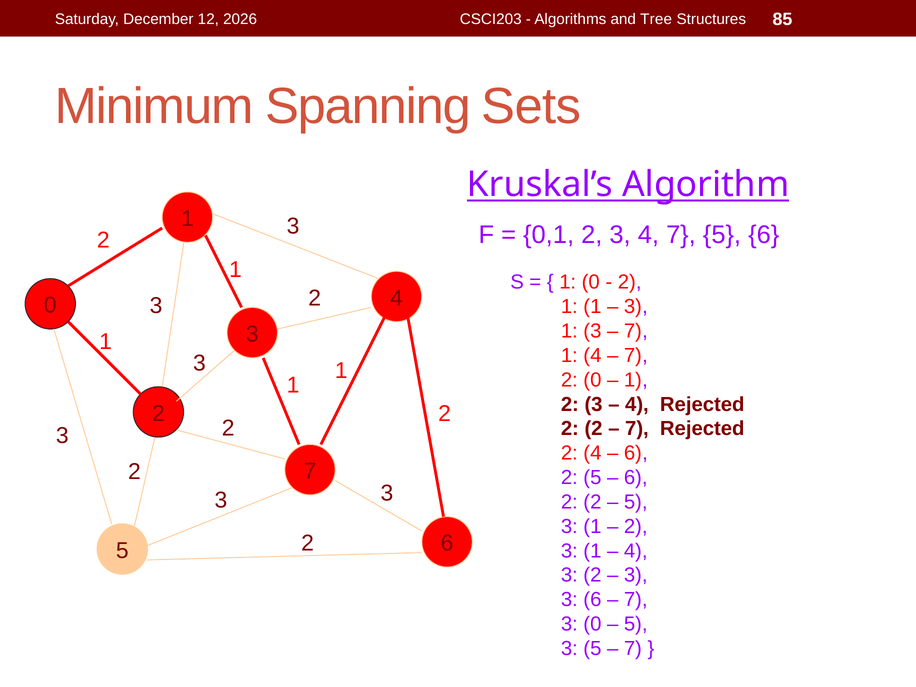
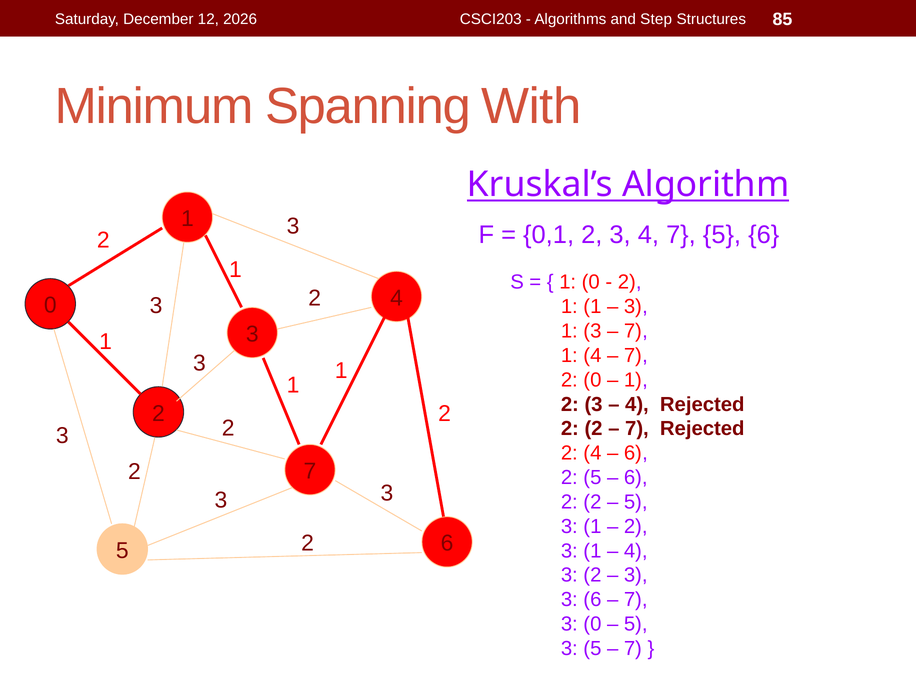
Tree: Tree -> Step (656, 19)
Sets: Sets -> With (531, 107)
